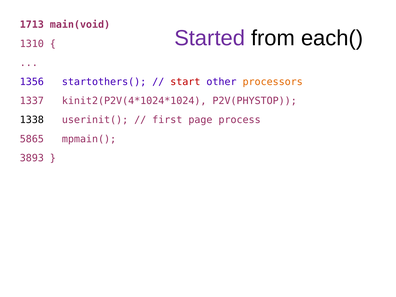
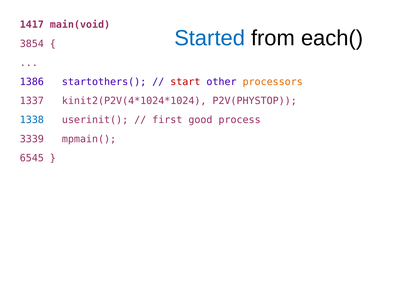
1713: 1713 -> 1417 (32, 25)
Started colour: purple -> blue (210, 38)
1310: 1310 -> 3854 (32, 44)
1356: 1356 -> 1386 (32, 82)
1338 colour: black -> blue (32, 120)
page: page -> good (200, 120)
5865: 5865 -> 3339 (32, 139)
3893: 3893 -> 6545 (32, 158)
